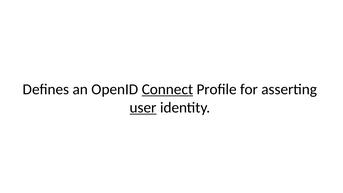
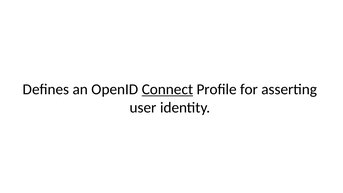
user underline: present -> none (143, 108)
